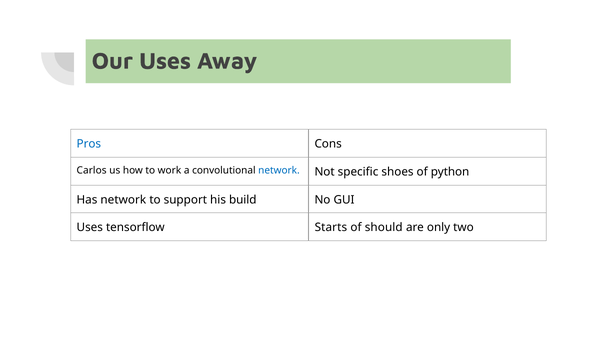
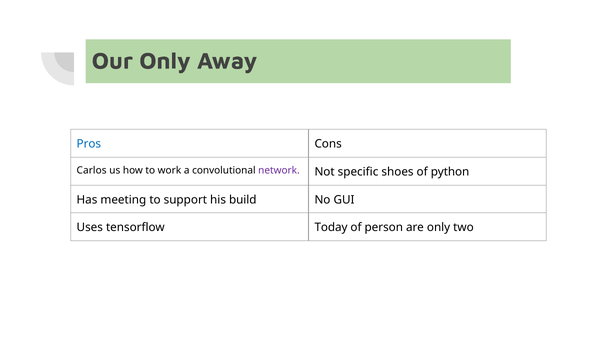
Our Uses: Uses -> Only (165, 61)
network colour: blue -> purple (279, 171)
Has network: network -> meeting (123, 200)
Starts: Starts -> Today (331, 228)
should: should -> person (384, 228)
